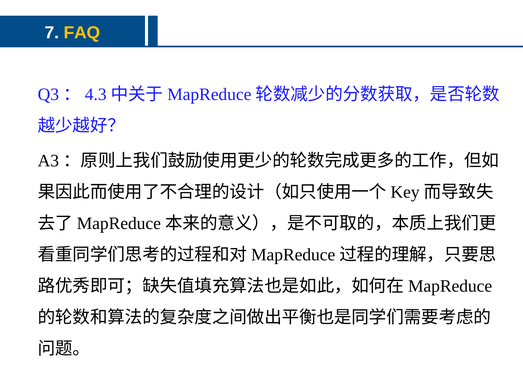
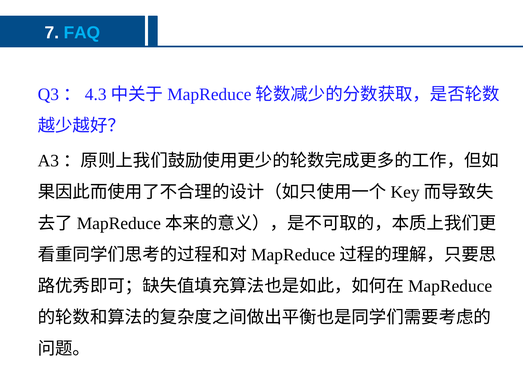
FAQ colour: yellow -> light blue (82, 33)
